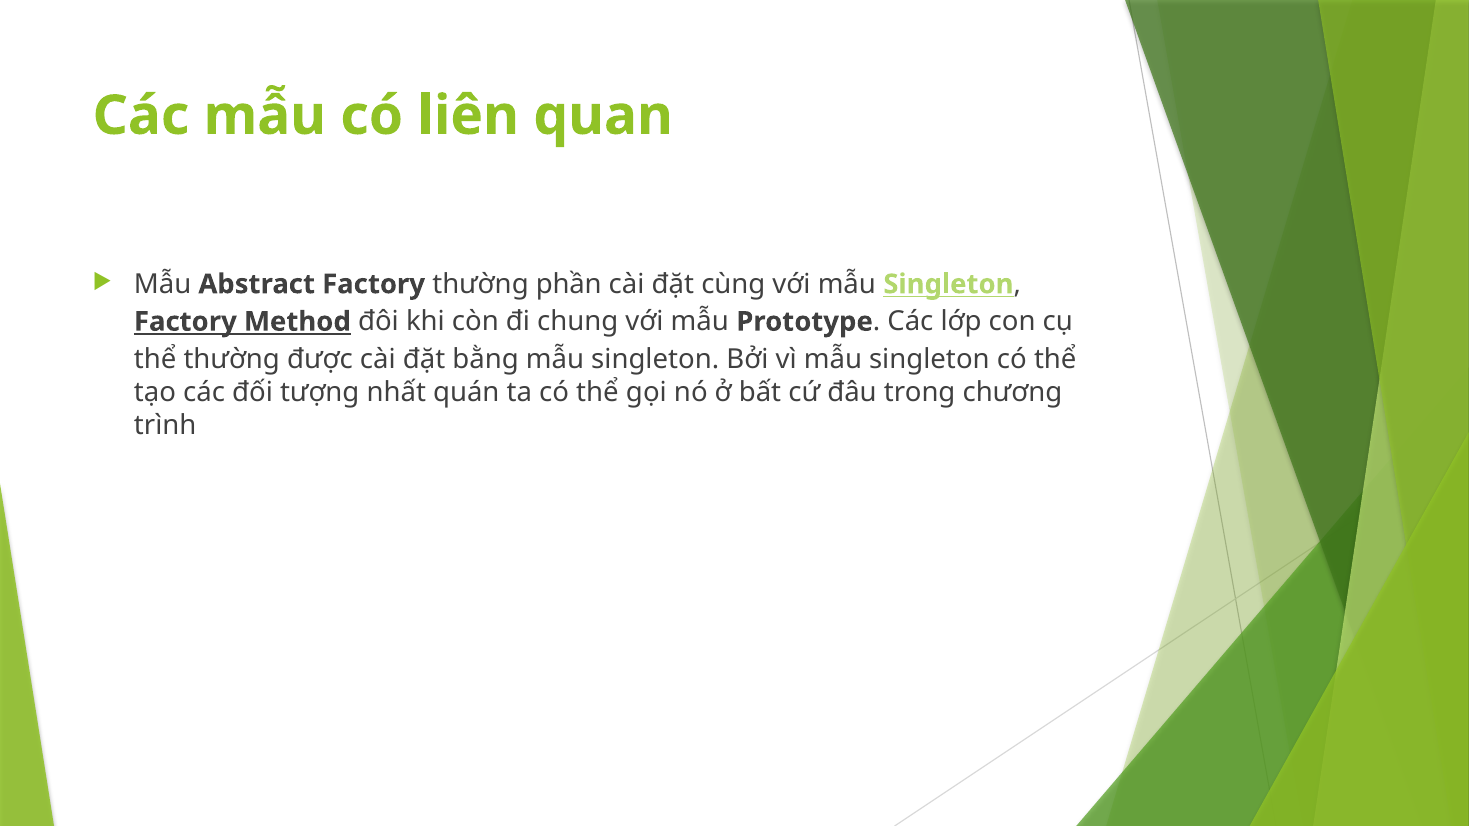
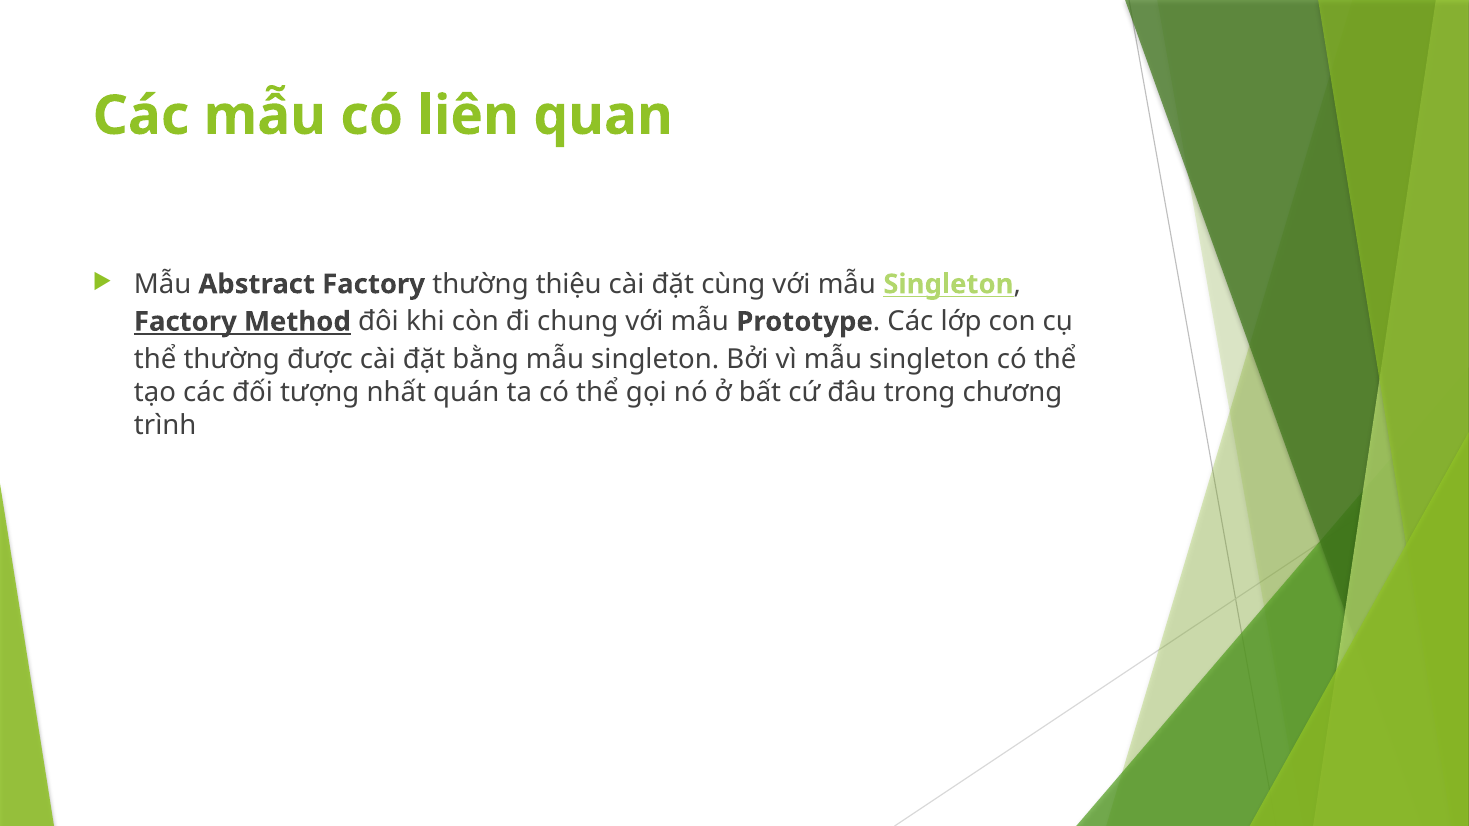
phần: phần -> thiệu (569, 284)
